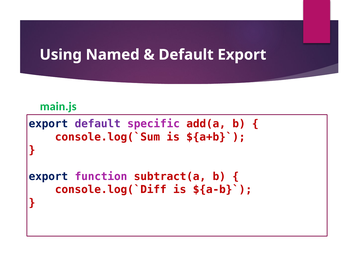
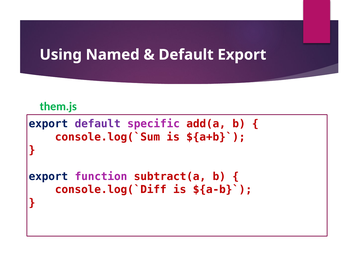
main.js: main.js -> them.js (58, 106)
